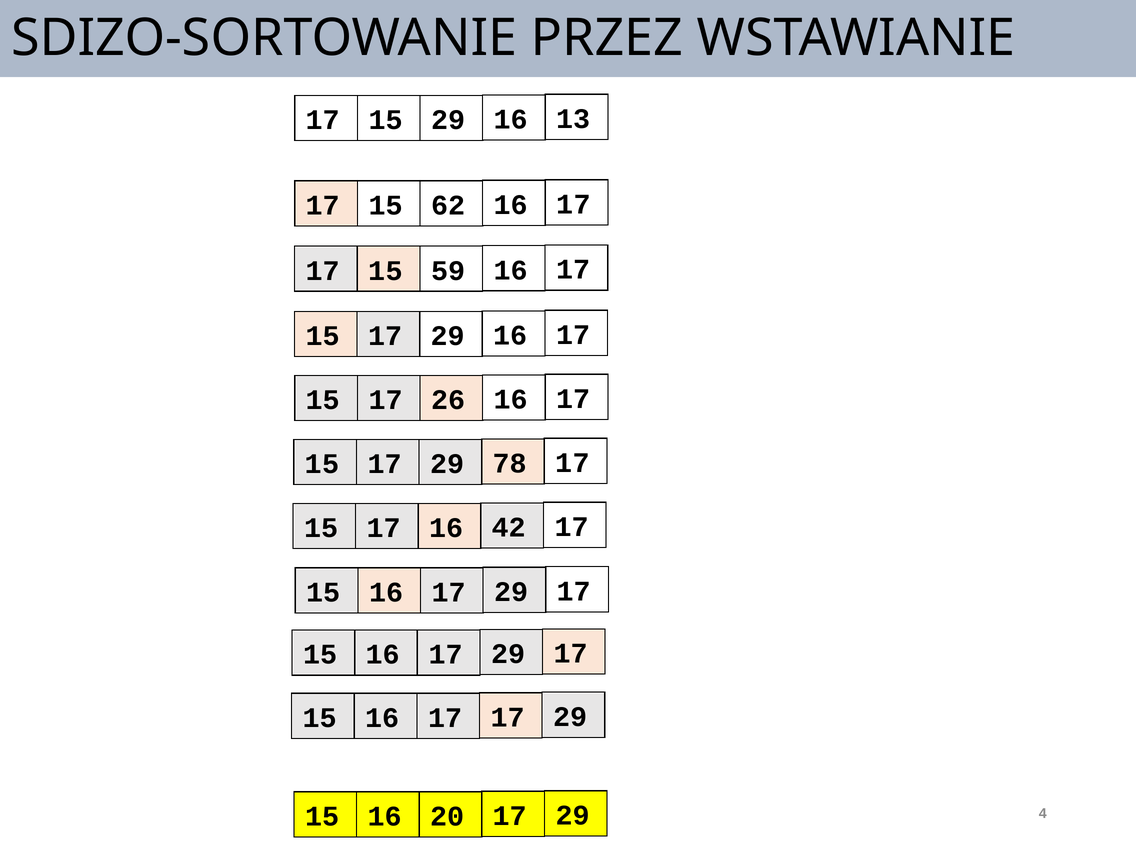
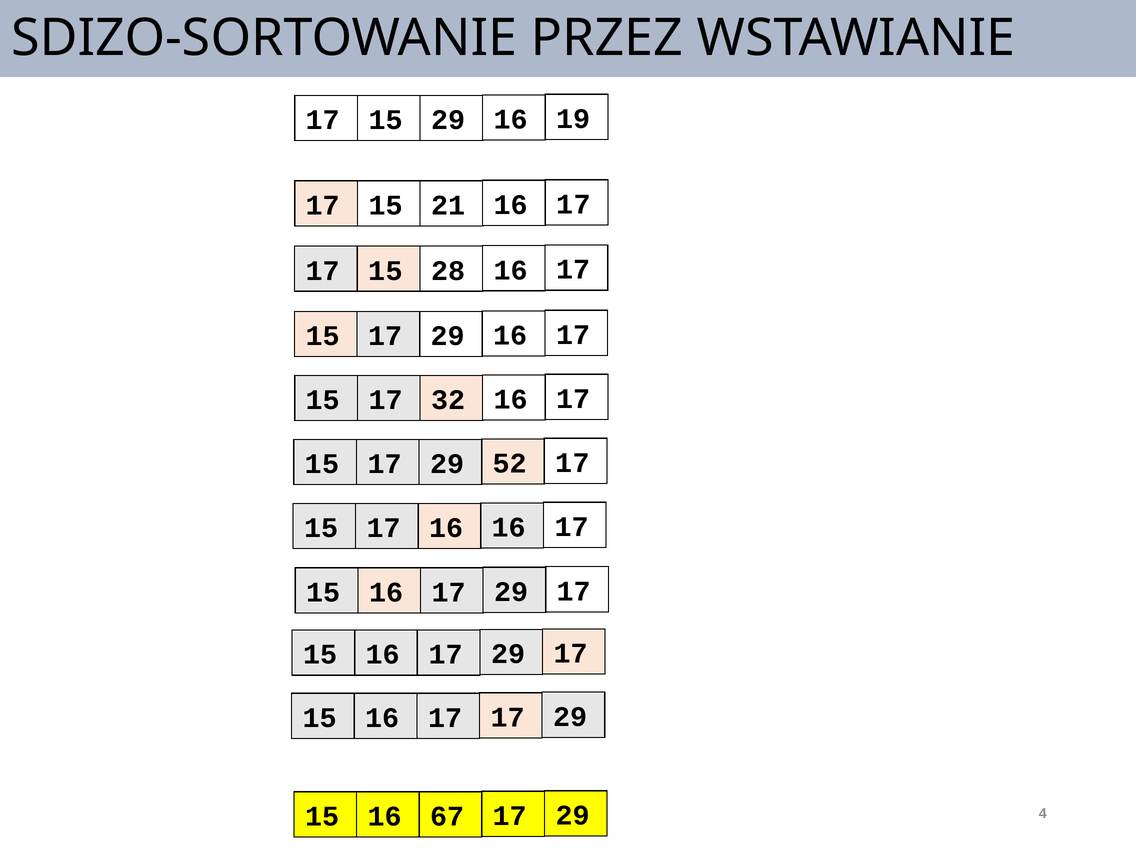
13: 13 -> 19 (573, 119)
62: 62 -> 21 (448, 205)
59: 59 -> 28 (448, 271)
26: 26 -> 32 (448, 400)
78: 78 -> 52 (510, 463)
42: 42 -> 16 (509, 528)
20: 20 -> 67 (447, 816)
